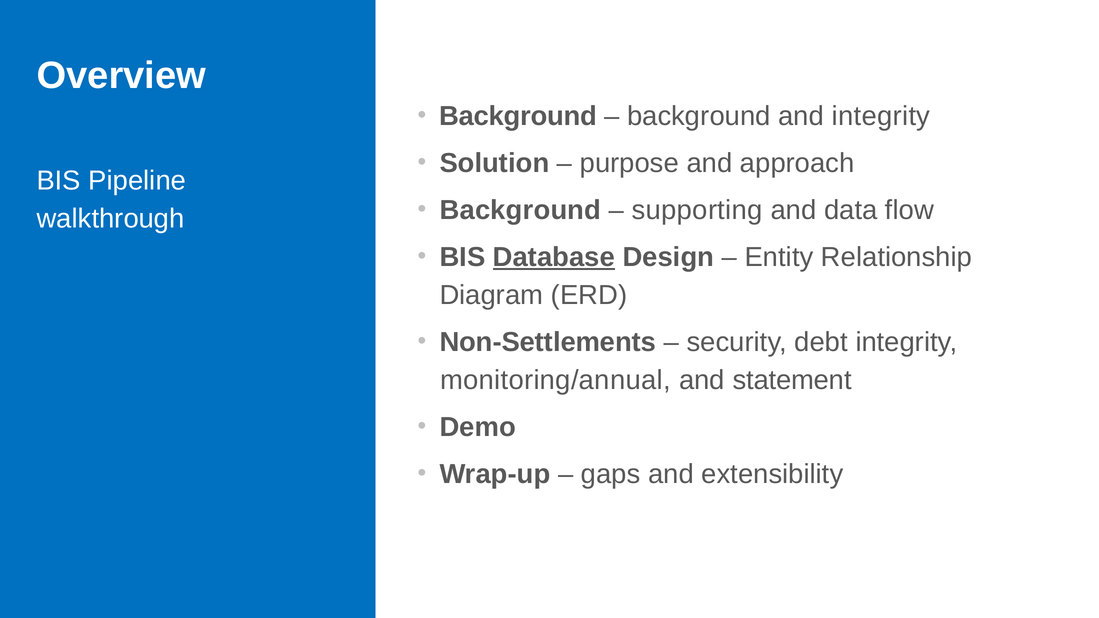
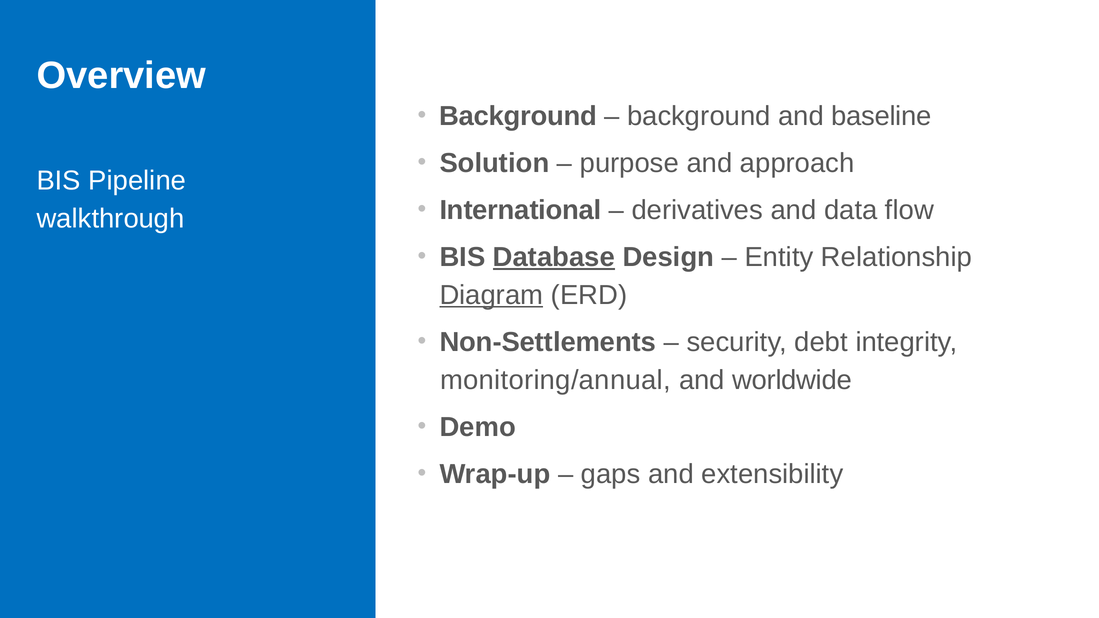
and integrity: integrity -> baseline (881, 116)
Background: Background -> International (521, 210)
supporting: supporting -> derivatives (697, 210)
Diagram underline: none -> present (491, 295)
statement: statement -> worldwide (792, 380)
